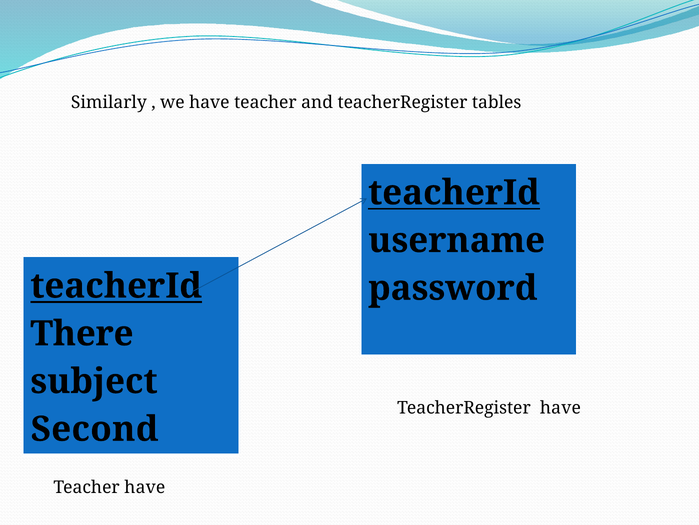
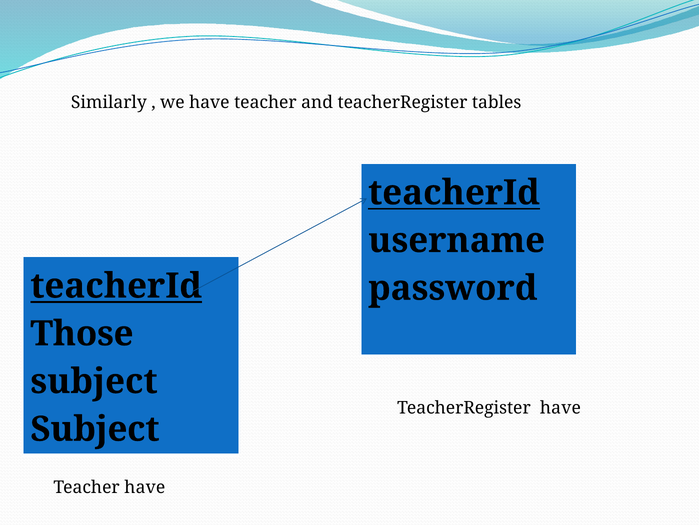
There: There -> Those (82, 333)
Second: Second -> Subject (95, 429)
